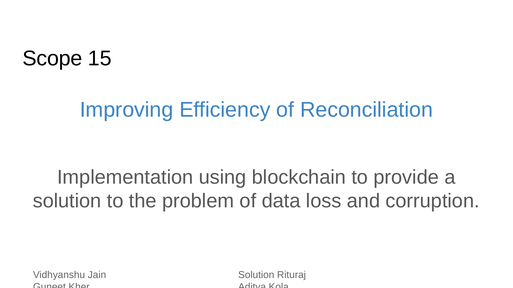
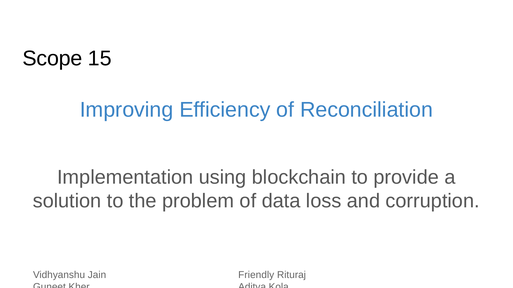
Jain Solution: Solution -> Friendly (256, 275)
